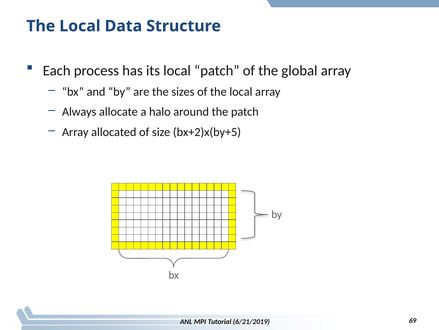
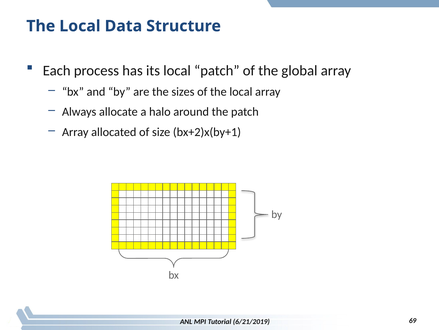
bx+2)x(by+5: bx+2)x(by+5 -> bx+2)x(by+1 (207, 132)
